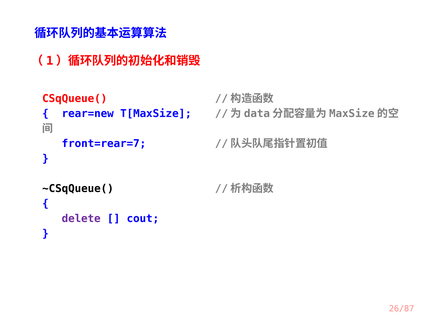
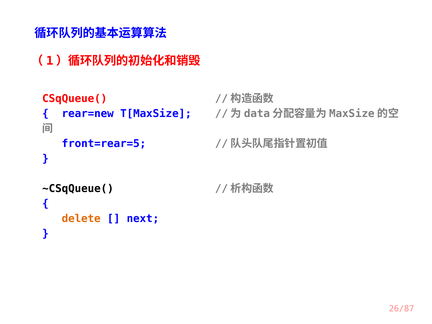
front=rear=7: front=rear=7 -> front=rear=5 (104, 144)
delete colour: purple -> orange (81, 219)
cout: cout -> next (143, 219)
